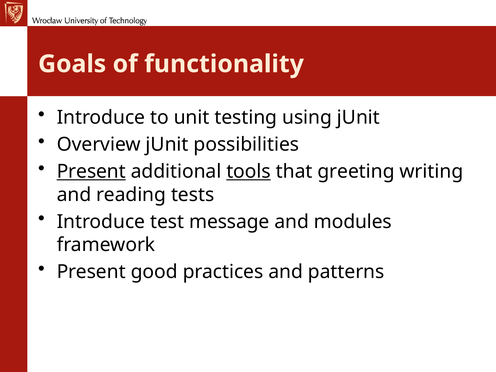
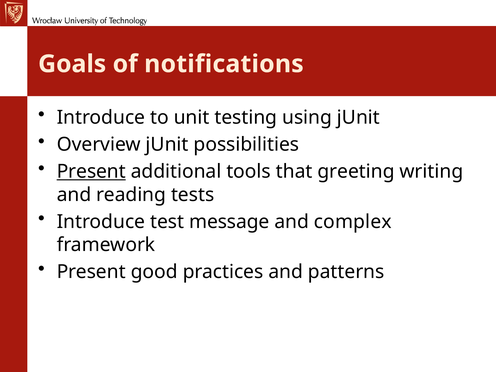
functionality: functionality -> notifications (224, 64)
tools underline: present -> none (249, 172)
modules: modules -> complex (353, 222)
